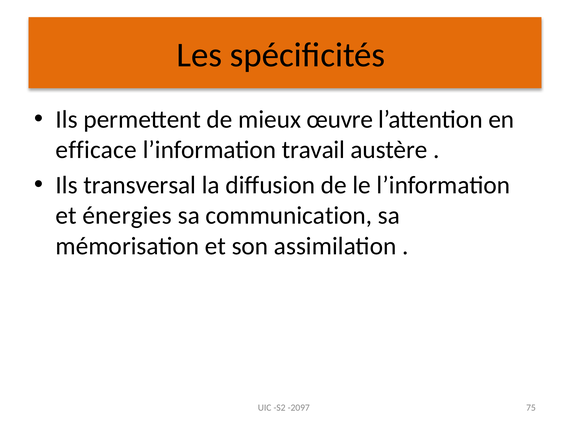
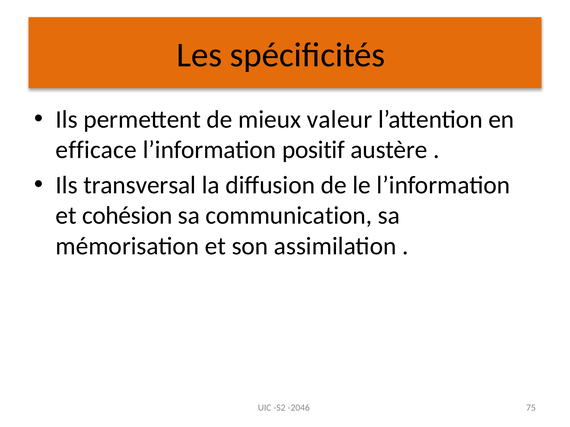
œuvre: œuvre -> valeur (340, 120)
travail: travail -> positif (313, 150)
énergies: énergies -> cohésion (127, 216)
-2097: -2097 -> -2046 (299, 408)
